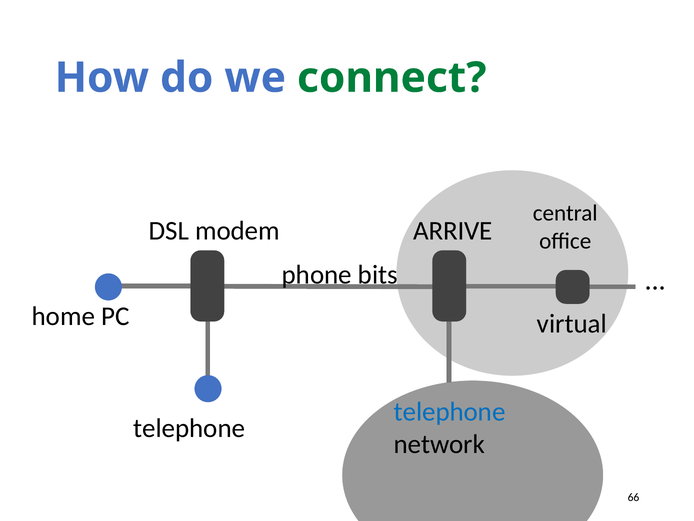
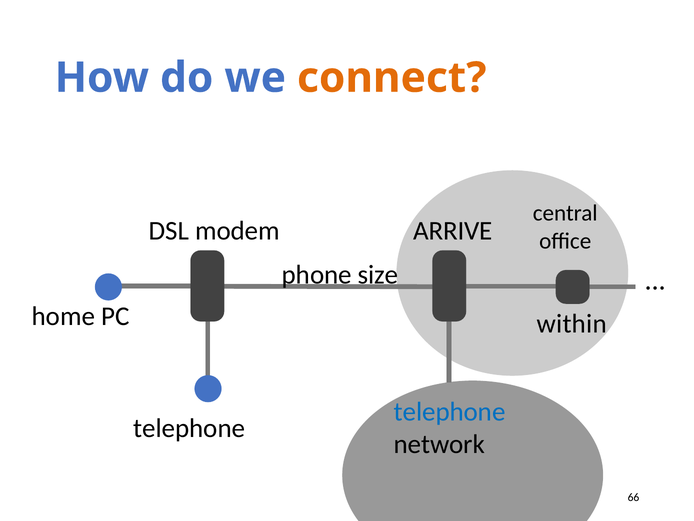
connect colour: green -> orange (392, 78)
bits: bits -> size (378, 275)
virtual: virtual -> within (572, 323)
